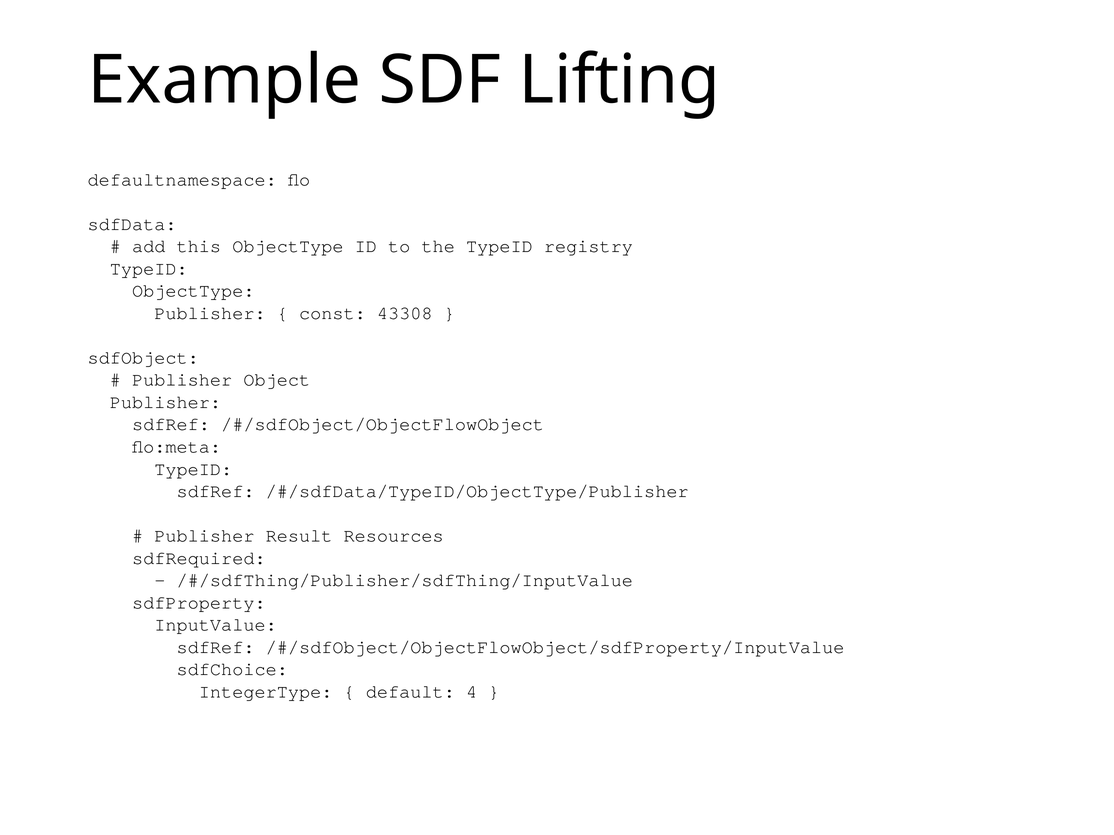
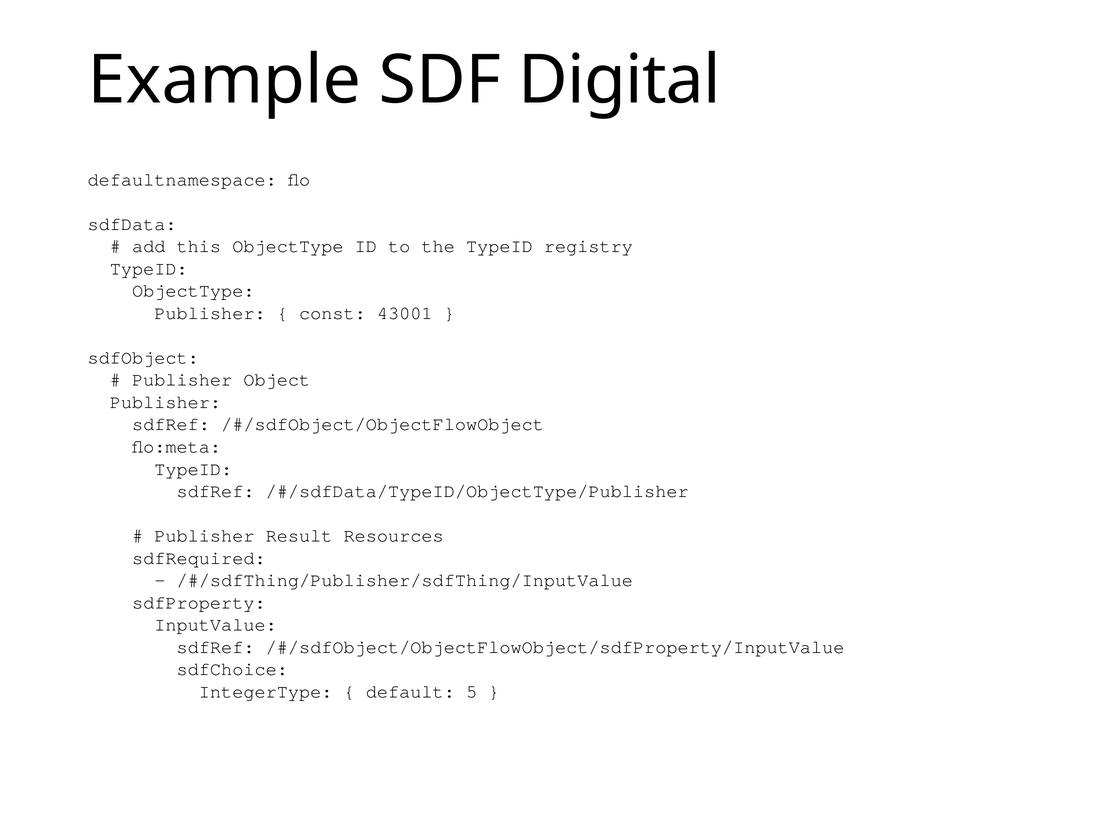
Lifting: Lifting -> Digital (620, 80)
43308: 43308 -> 43001 (405, 313)
4: 4 -> 5 (472, 692)
